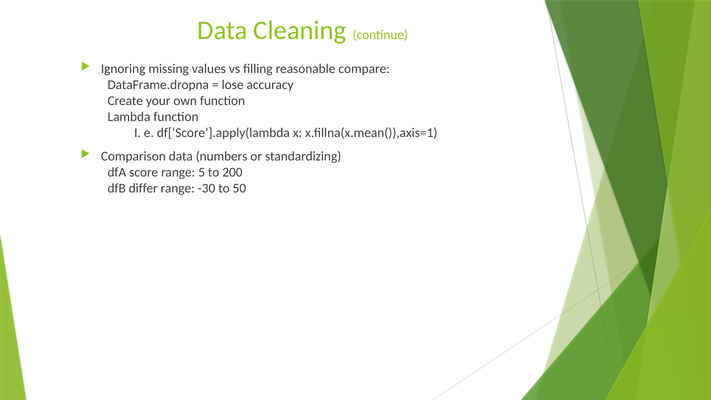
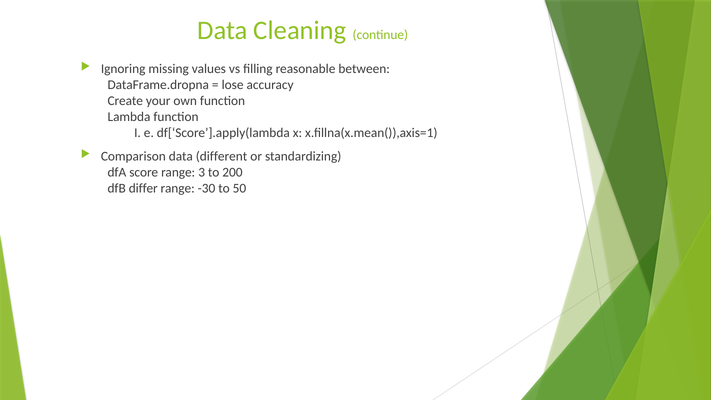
compare: compare -> between (364, 69)
numbers: numbers -> different (222, 156)
5: 5 -> 3 (202, 172)
